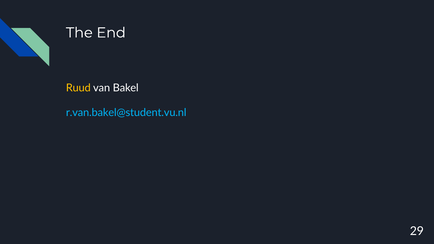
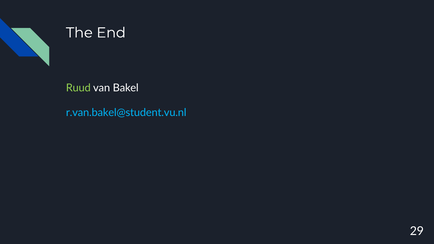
Ruud colour: yellow -> light green (78, 88)
